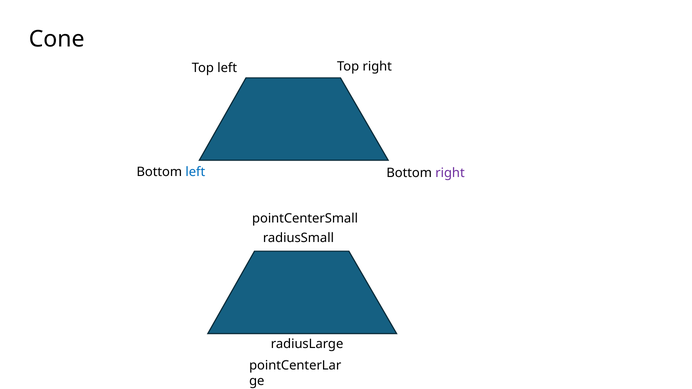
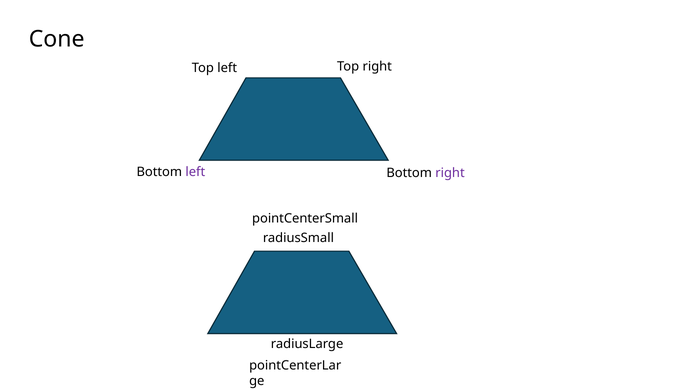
left colour: blue -> purple (195, 172)
